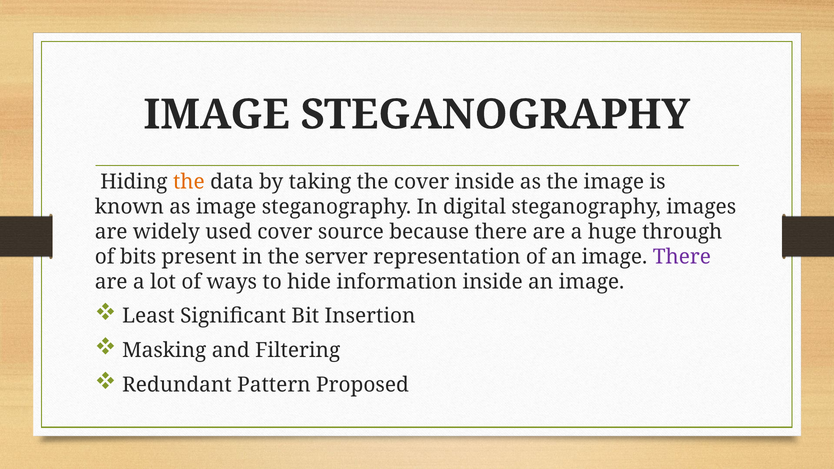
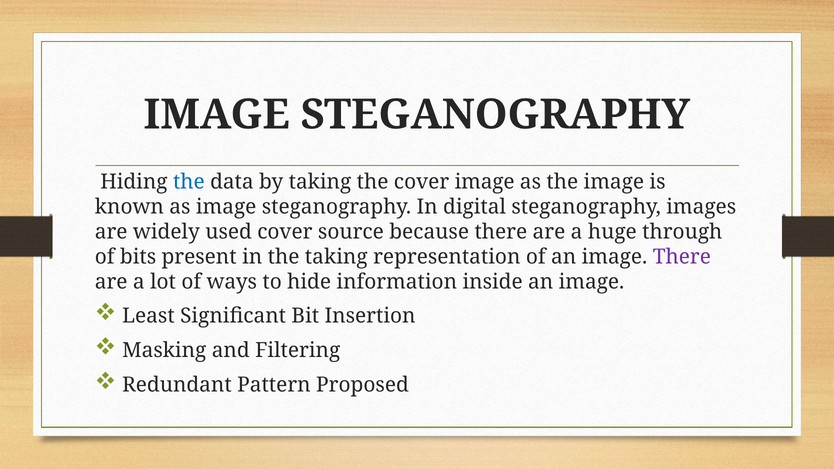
the colour: orange -> blue (189, 182)
cover inside: inside -> image (485, 182)
the server: server -> taking (336, 257)
